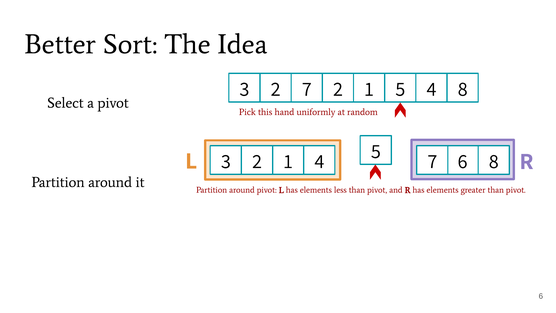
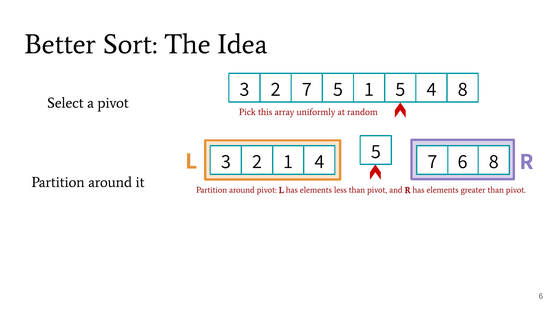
7 2: 2 -> 5 (338, 89)
hand: hand -> array (284, 112)
